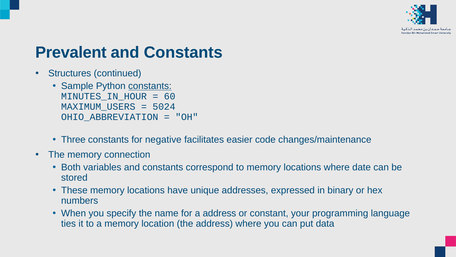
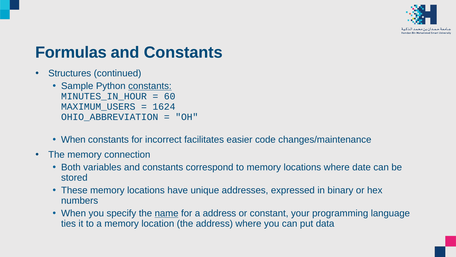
Prevalent: Prevalent -> Formulas (71, 52)
5024: 5024 -> 1624 (164, 106)
Three: Three -> When (73, 140)
negative: negative -> incorrect (163, 140)
name underline: none -> present (167, 213)
